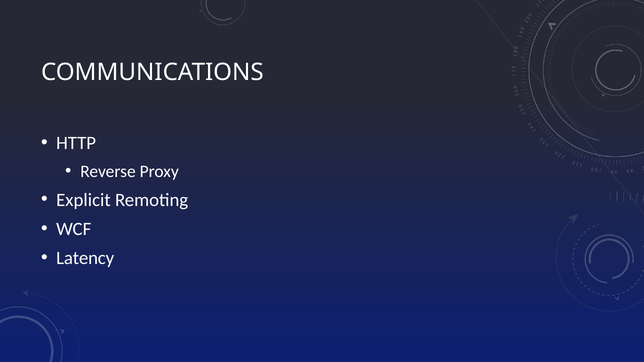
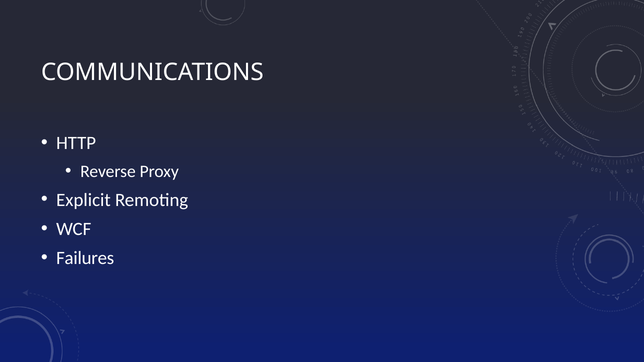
Latency: Latency -> Failures (85, 258)
